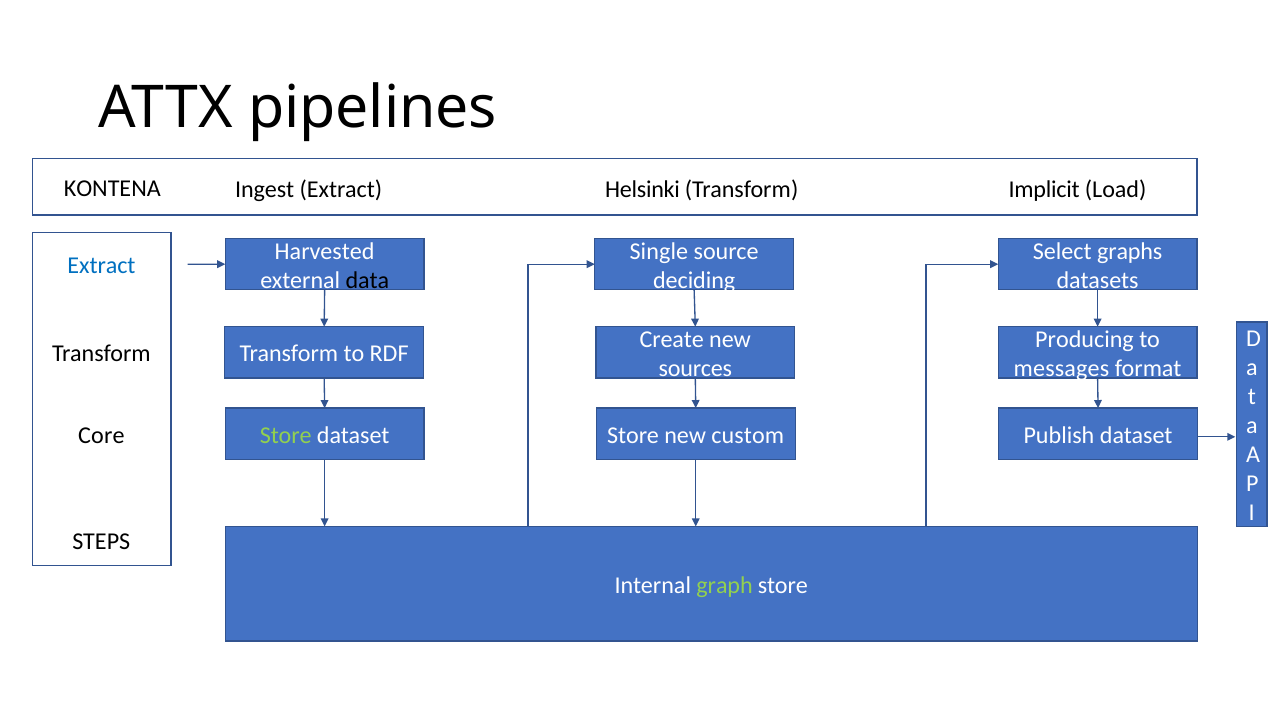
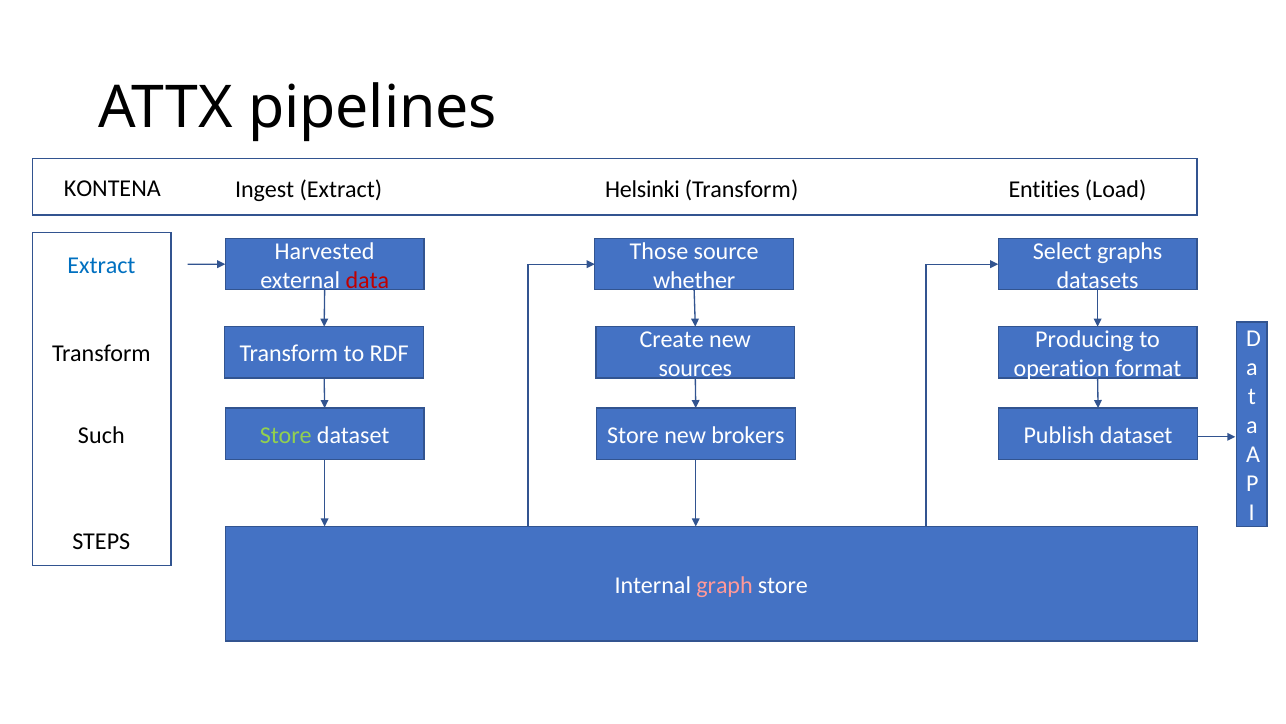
Implicit: Implicit -> Entities (1044, 189)
Single: Single -> Those (659, 251)
data colour: black -> red (367, 280)
deciding: deciding -> whether (694, 280)
messages: messages -> operation (1062, 368)
Core: Core -> Such (101, 435)
custom: custom -> brokers (748, 435)
graph colour: light green -> pink (725, 585)
